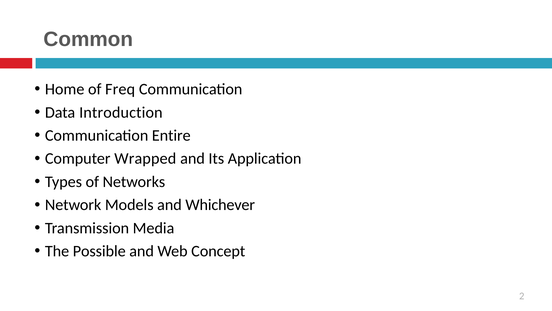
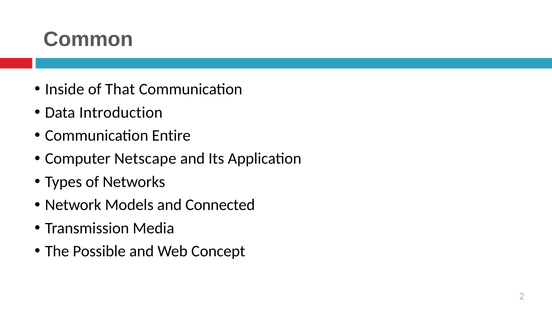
Home: Home -> Inside (65, 89)
Freq: Freq -> That (120, 89)
Wrapped: Wrapped -> Netscape (145, 158)
Whichever: Whichever -> Connected (220, 205)
